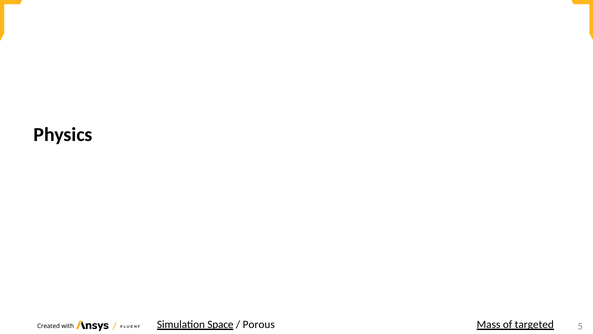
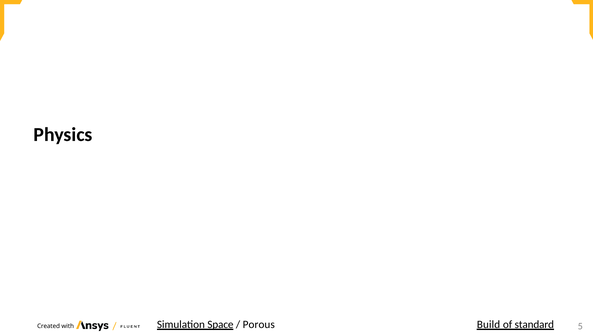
Mass: Mass -> Build (489, 324)
targeted: targeted -> standard (534, 324)
